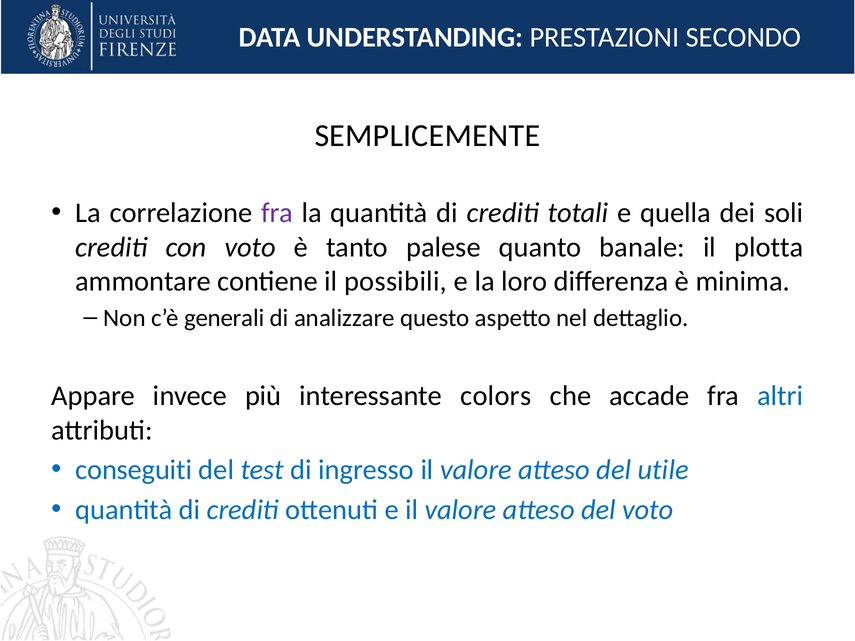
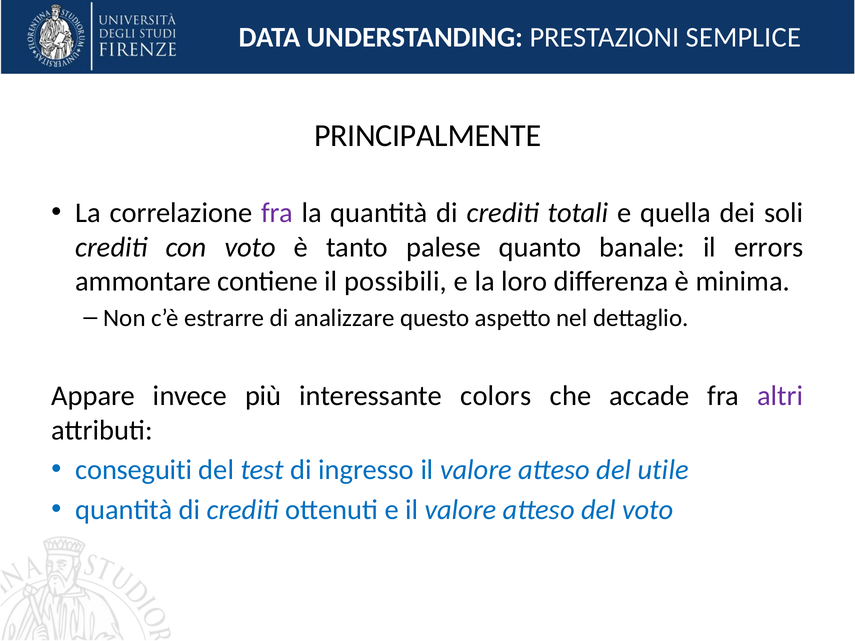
SECONDO: SECONDO -> SEMPLICE (743, 38)
SEMPLICEMENTE: SEMPLICEMENTE -> PRINCIPALMENTE (428, 136)
plotta: plotta -> errors (769, 247)
generali: generali -> estrarre (224, 318)
altri colour: blue -> purple (780, 396)
